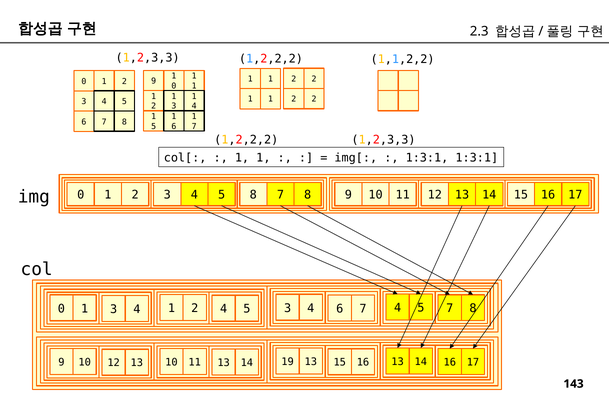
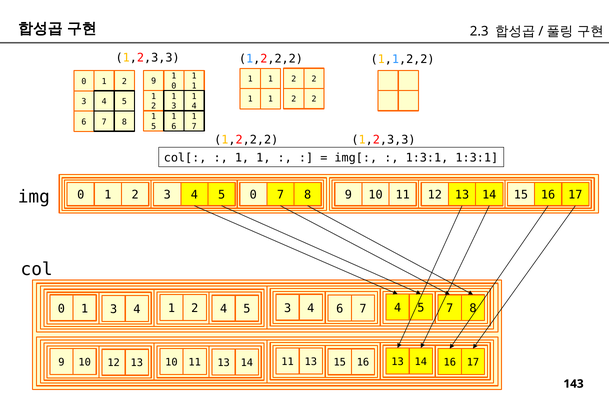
5 8: 8 -> 0 (253, 195)
14 19: 19 -> 11 (288, 362)
